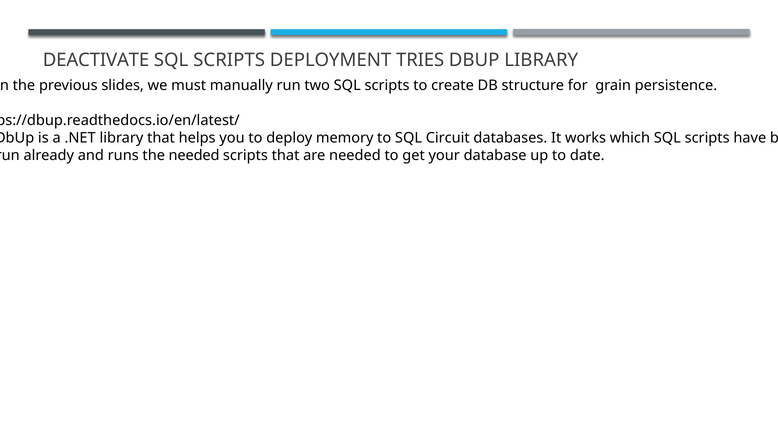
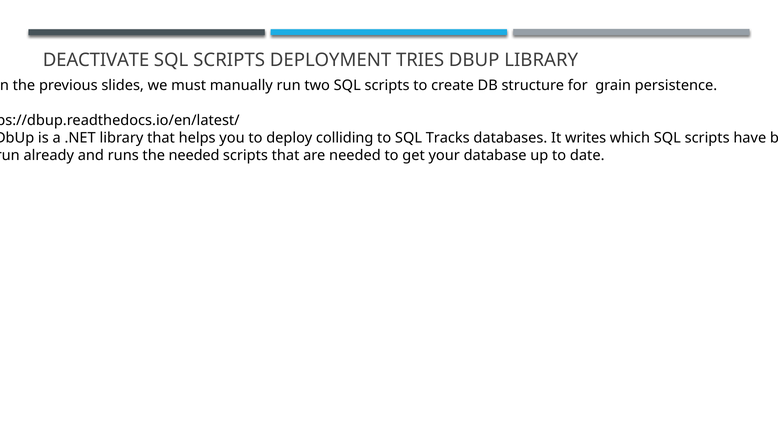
memory: memory -> colliding (345, 138)
Circuit: Circuit -> Tracks (448, 138)
works: works -> writes (586, 138)
